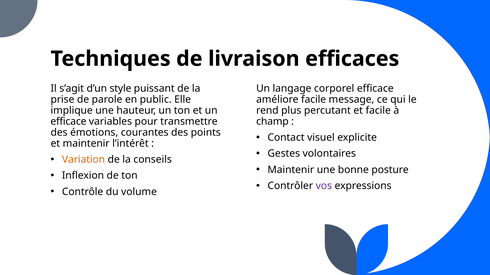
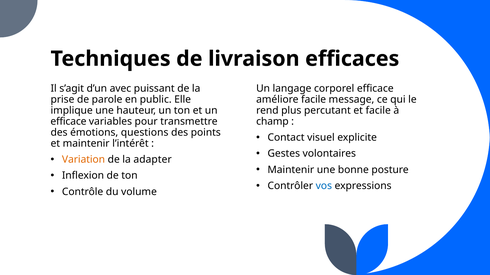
style: style -> avec (120, 89)
courantes: courantes -> questions (145, 133)
conseils: conseils -> adapter (153, 160)
vos colour: purple -> blue (324, 186)
